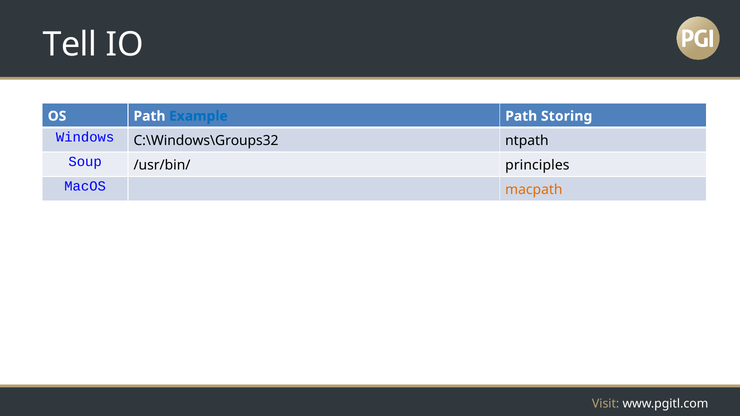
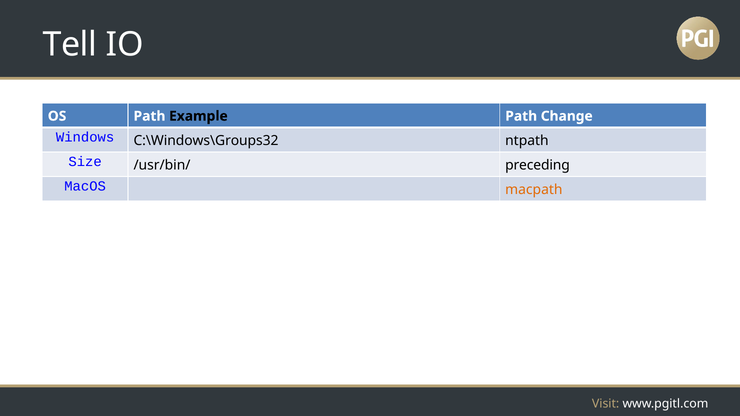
Example colour: blue -> black (198, 116)
Storing: Storing -> Change (567, 116)
Soup: Soup -> Size (85, 162)
principles: principles -> preceding (537, 165)
